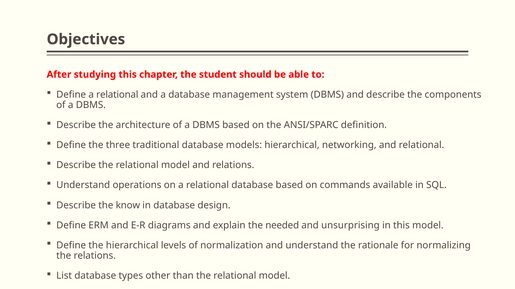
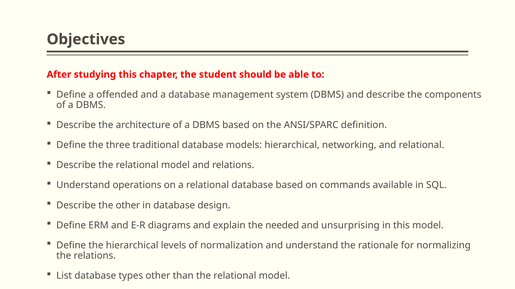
Define a relational: relational -> offended (117, 95)
the know: know -> other (128, 206)
